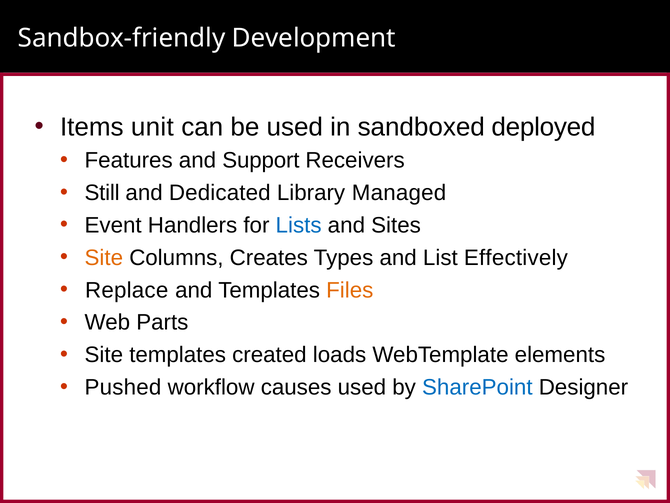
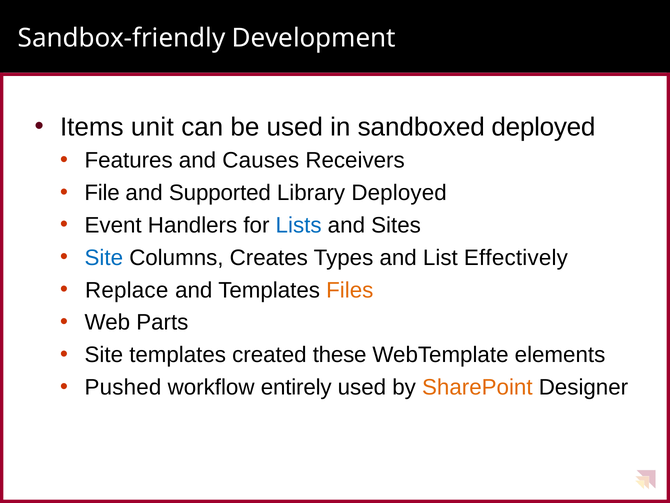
Support: Support -> Causes (261, 160)
Still: Still -> File (102, 193)
Dedicated: Dedicated -> Supported (220, 193)
Library Managed: Managed -> Deployed (399, 193)
Site colour: orange -> blue (104, 257)
loads: loads -> these (340, 355)
causes: causes -> entirely (296, 387)
SharePoint colour: blue -> orange (477, 387)
